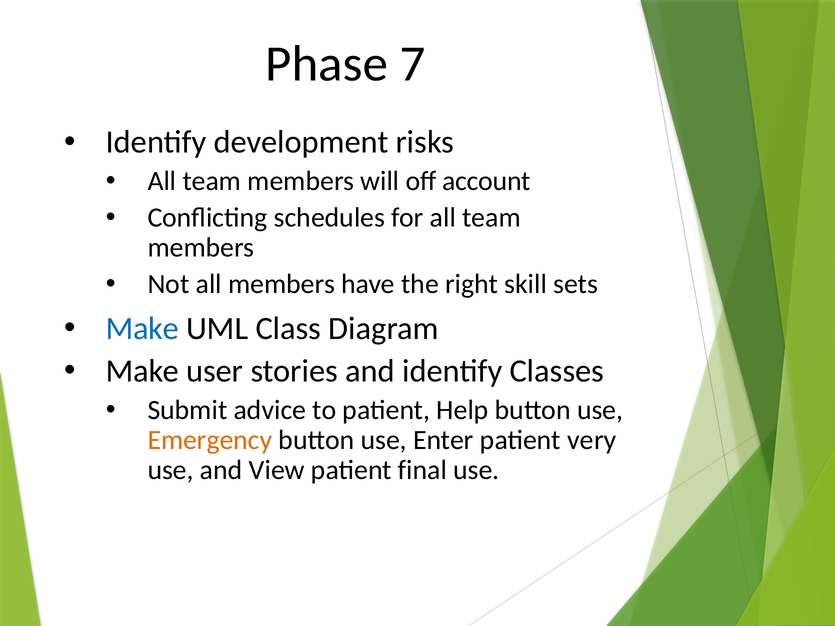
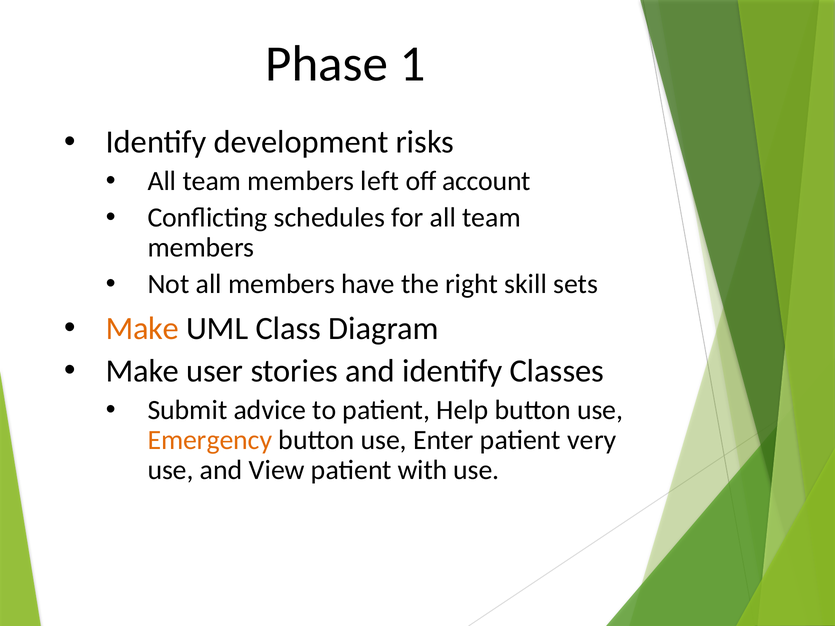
7: 7 -> 1 (413, 64)
will: will -> left (380, 181)
Make colour: blue -> orange (142, 329)
final: final -> with (422, 470)
